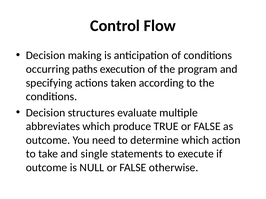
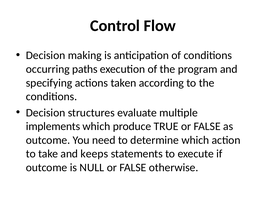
abbreviates: abbreviates -> implements (53, 127)
single: single -> keeps (94, 154)
